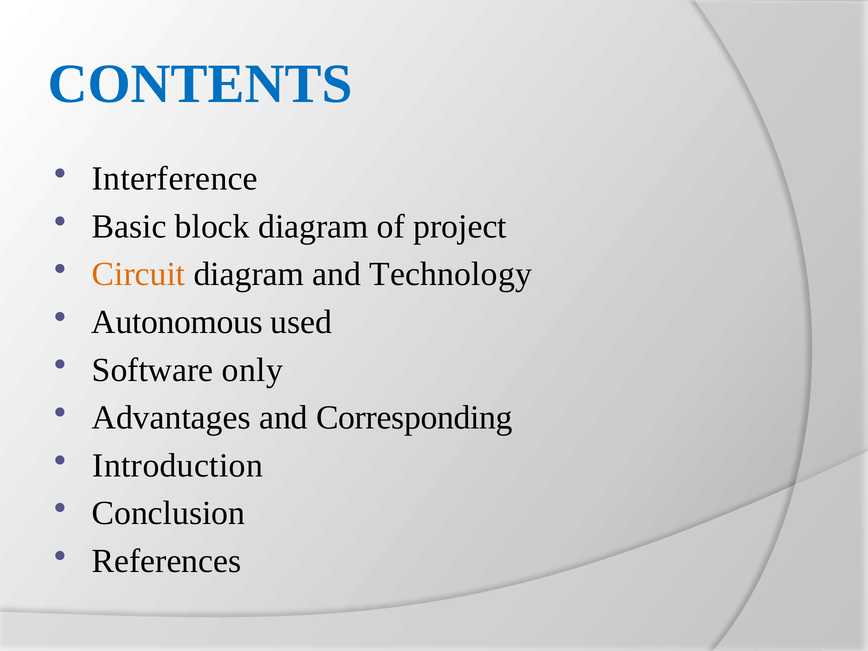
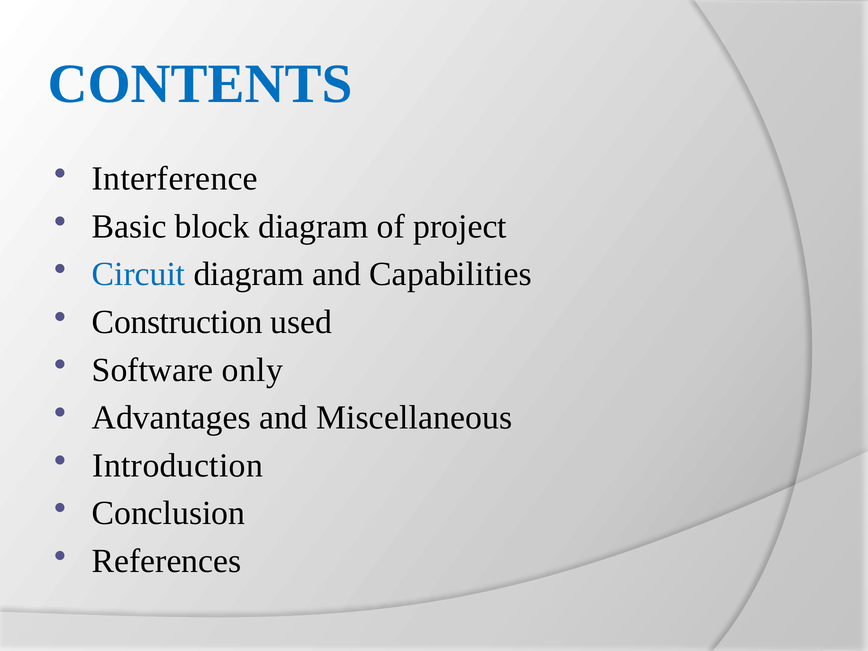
Circuit colour: orange -> blue (139, 274)
Technology: Technology -> Capabilities (451, 274)
Autonomous: Autonomous -> Construction (177, 322)
Corresponding: Corresponding -> Miscellaneous (414, 418)
